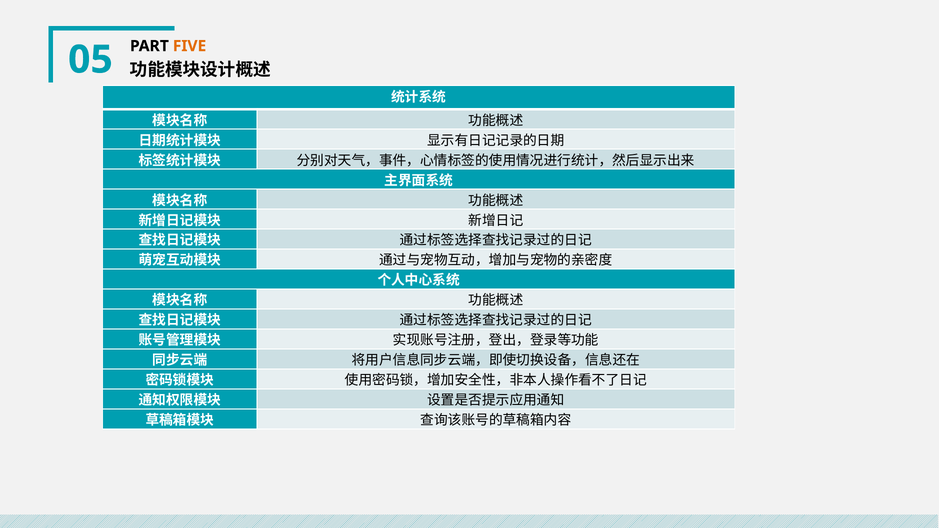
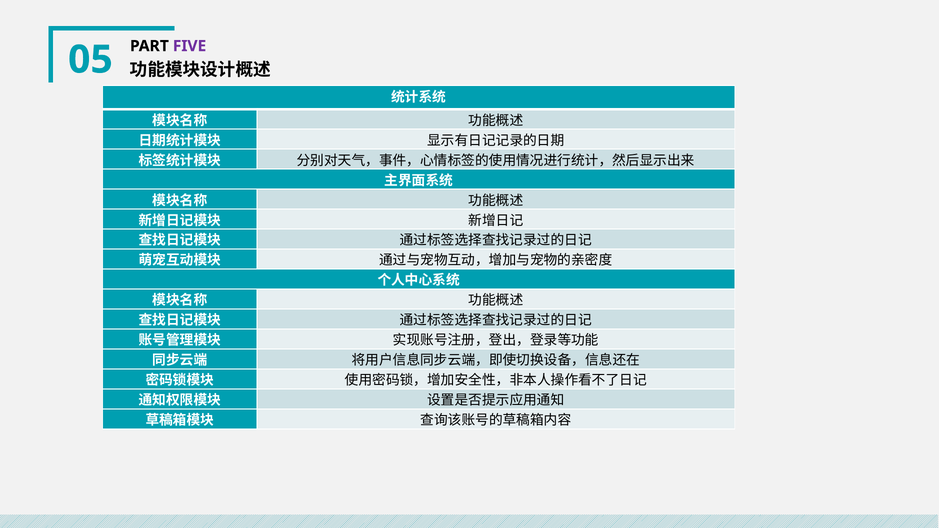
FIVE colour: orange -> purple (190, 46)
